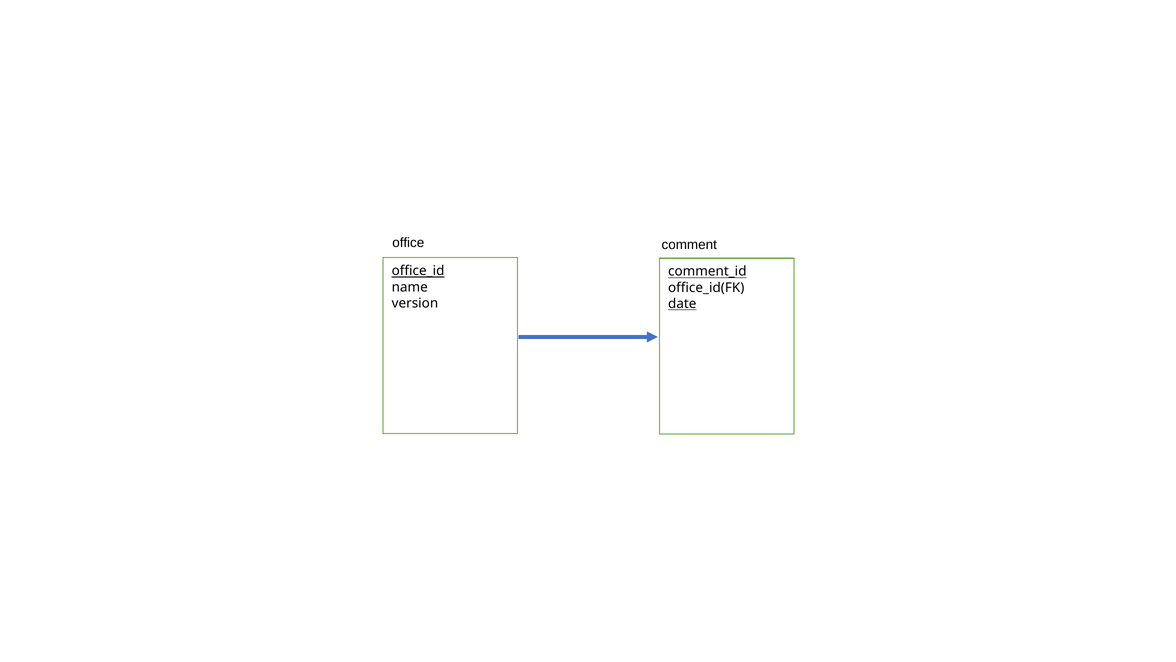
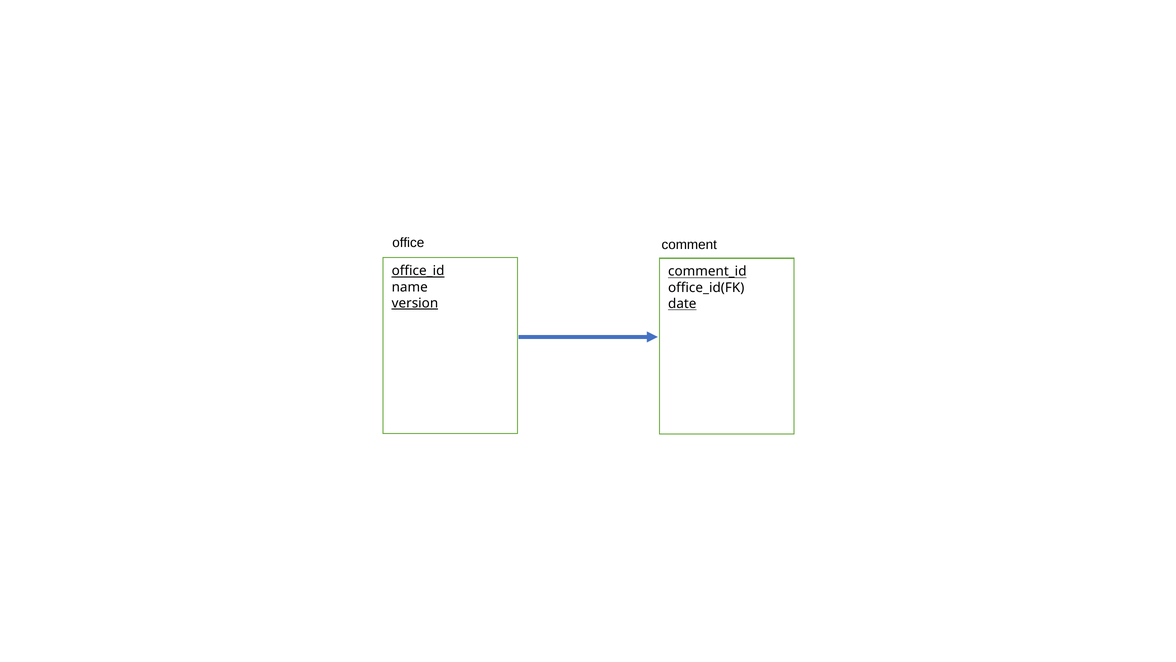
version underline: none -> present (415, 303)
